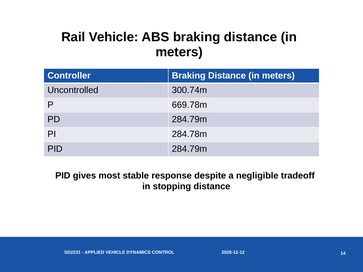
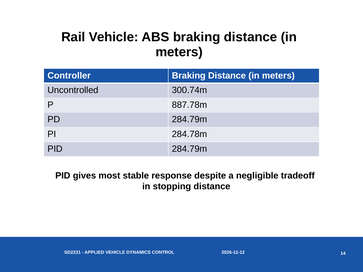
669.78m: 669.78m -> 887.78m (189, 105)
